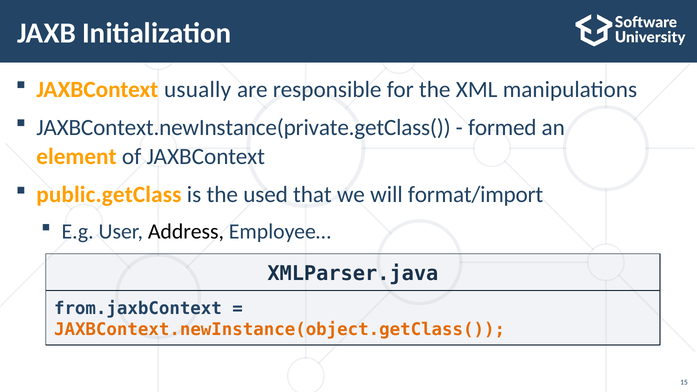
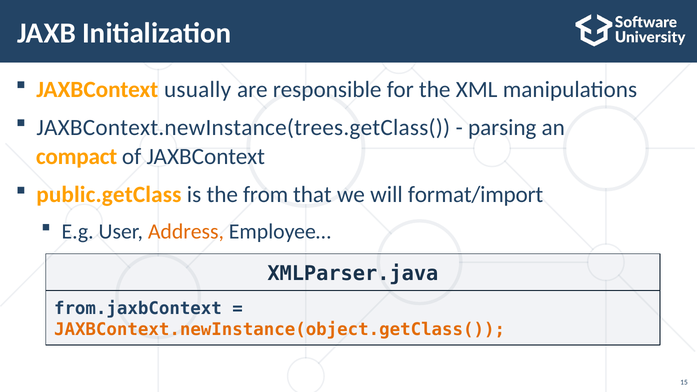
JAXBContext.newInstance(private.getClass(: JAXBContext.newInstance(private.getClass( -> JAXBContext.newInstance(trees.getClass( (243, 127)
formed: formed -> parsing (502, 127)
element: element -> compact (77, 157)
used: used -> from (266, 195)
Address colour: black -> orange (186, 232)
